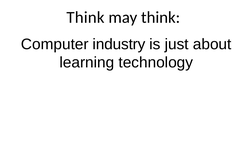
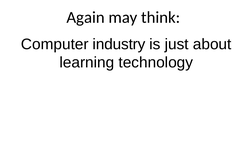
Think: Think -> Again (86, 17)
